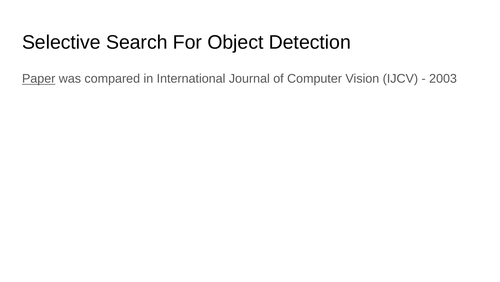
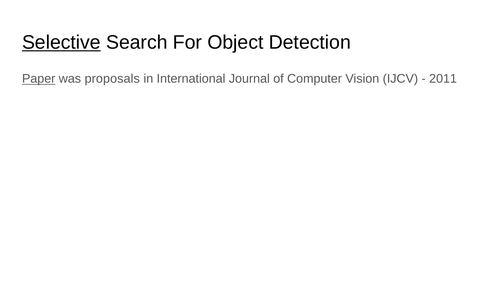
Selective underline: none -> present (61, 42)
compared: compared -> proposals (112, 79)
2003: 2003 -> 2011 (443, 79)
